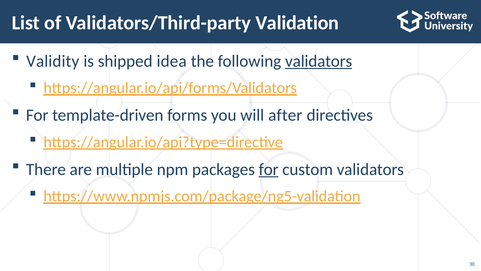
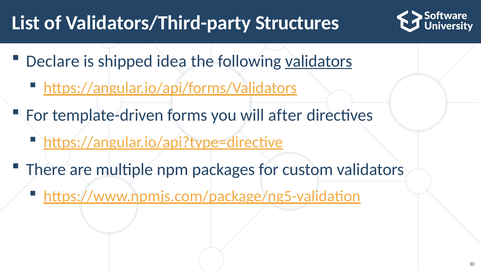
Validation: Validation -> Structures (297, 23)
Validity: Validity -> Declare (53, 61)
for underline: present -> none (269, 169)
